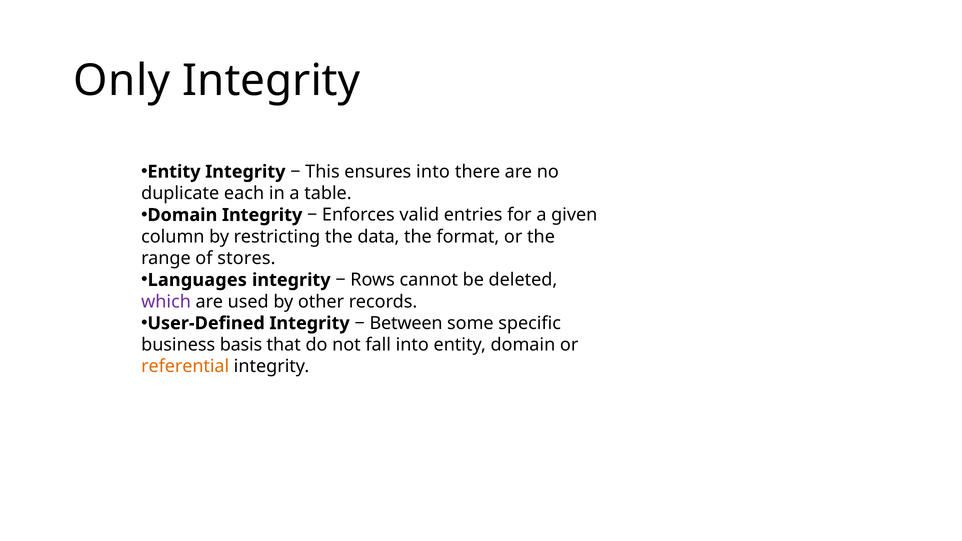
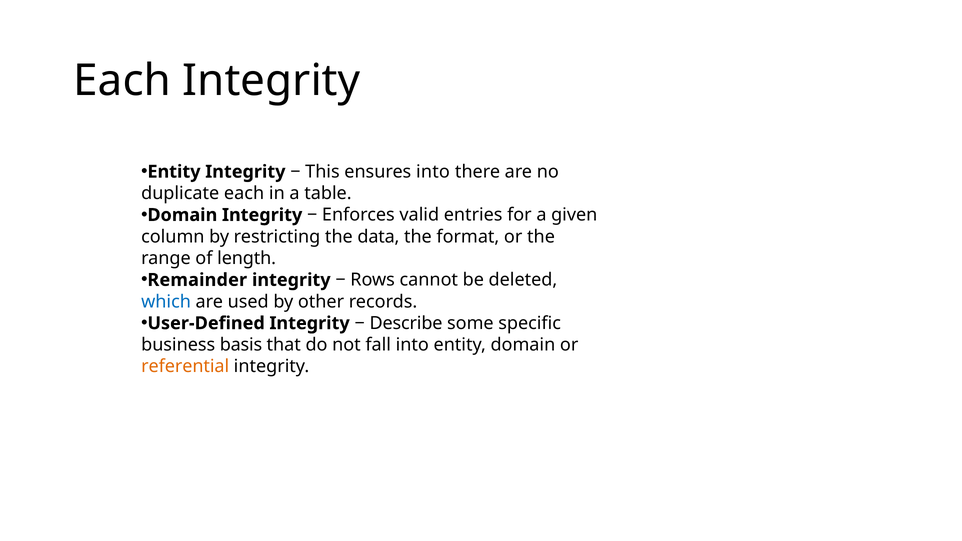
Only: Only -> Each (122, 81)
stores: stores -> length (247, 258)
Languages: Languages -> Remainder (197, 280)
which colour: purple -> blue (166, 302)
Between: Between -> Describe (406, 323)
